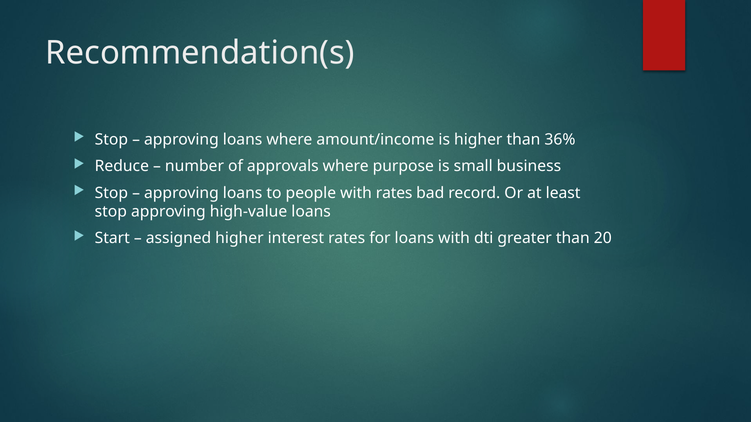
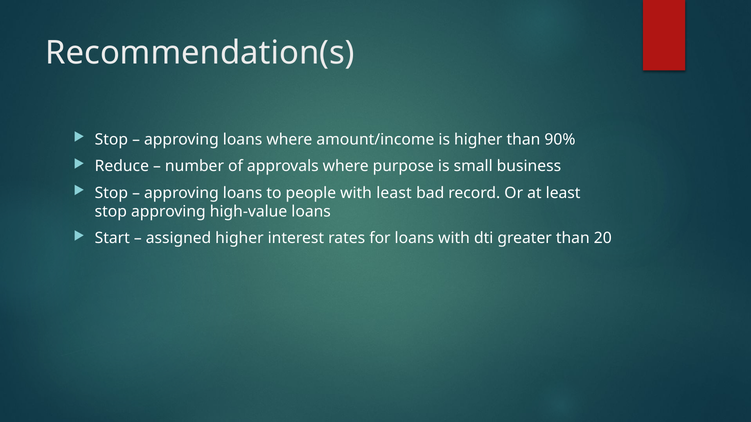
36%: 36% -> 90% (560, 140)
with rates: rates -> least (394, 193)
